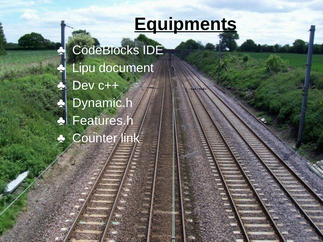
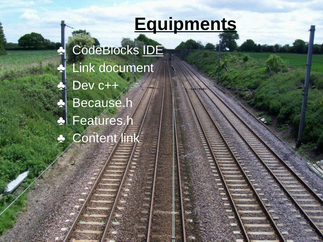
IDE underline: none -> present (153, 50)
Lipu: Lipu -> Link (84, 68)
Dynamic.h: Dynamic.h -> Because.h (102, 103)
Counter: Counter -> Content (95, 138)
